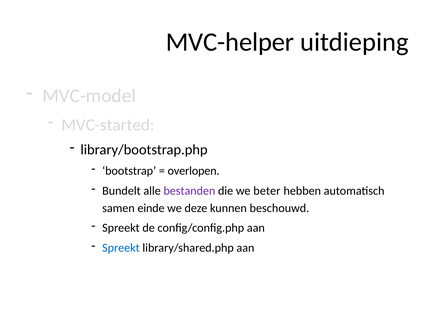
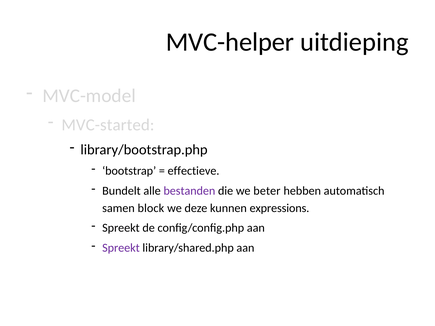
overlopen: overlopen -> effectieve (194, 171)
einde: einde -> block (151, 208)
beschouwd: beschouwd -> expressions (279, 208)
Spreekt colour: blue -> purple (121, 248)
